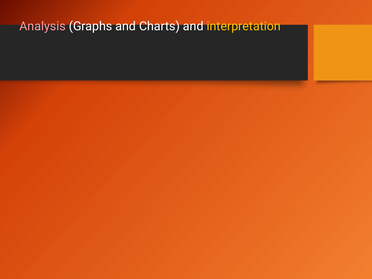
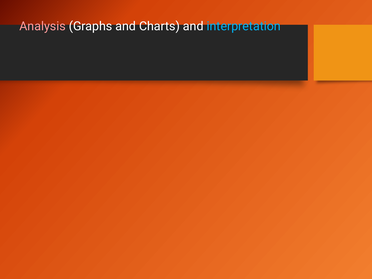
interpretation colour: yellow -> light blue (244, 26)
